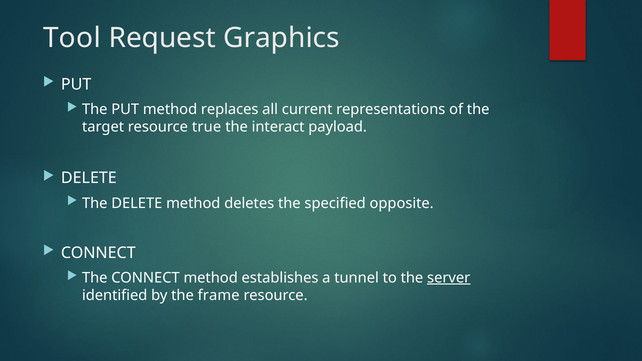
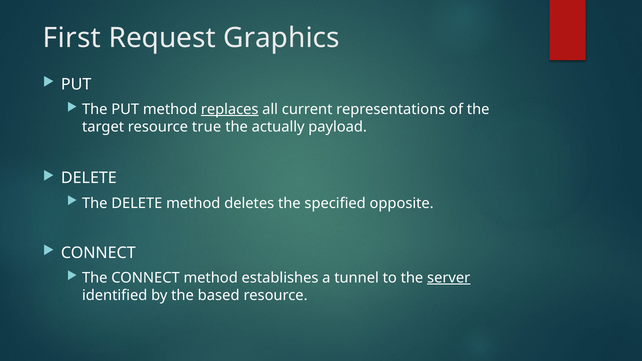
Tool: Tool -> First (72, 38)
replaces underline: none -> present (230, 109)
interact: interact -> actually (278, 127)
frame: frame -> based (219, 295)
